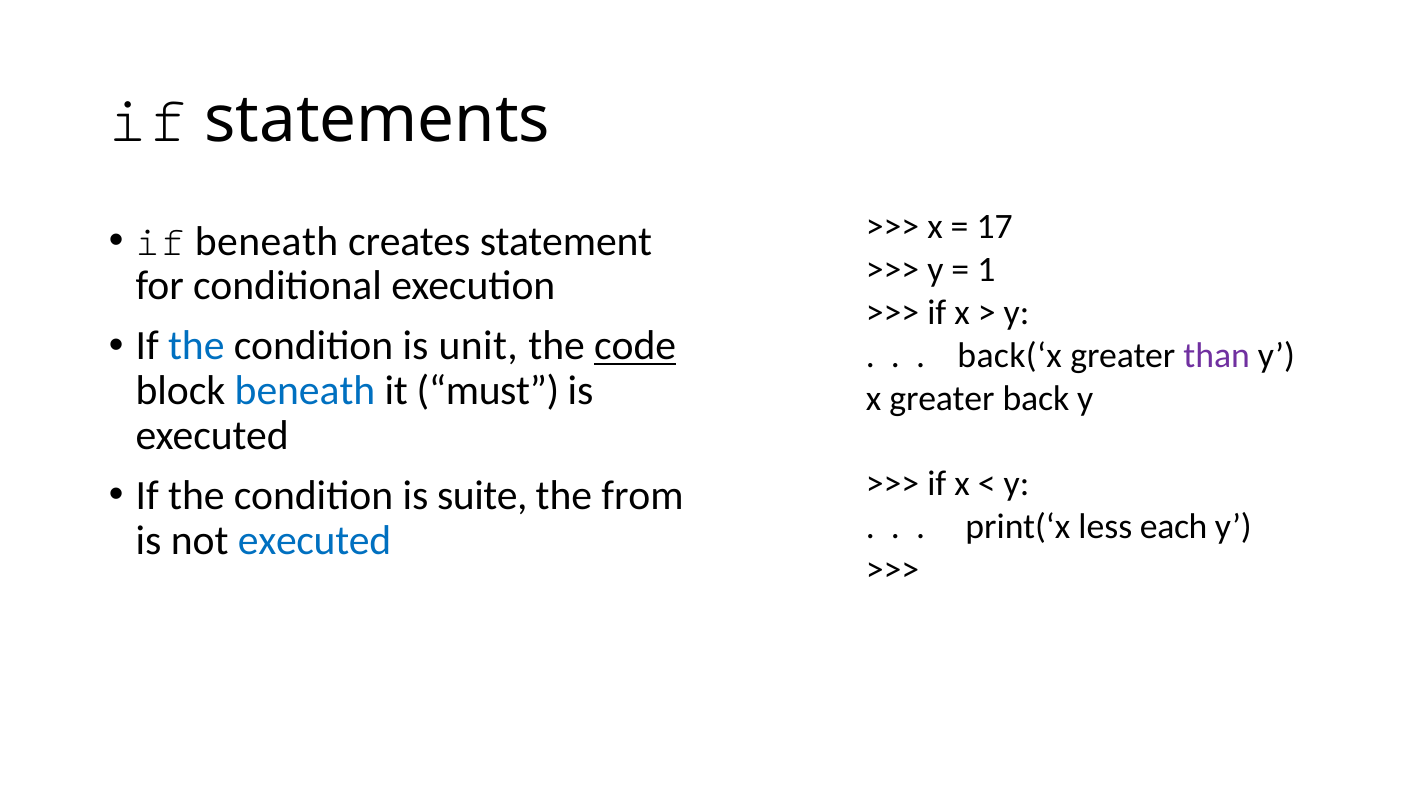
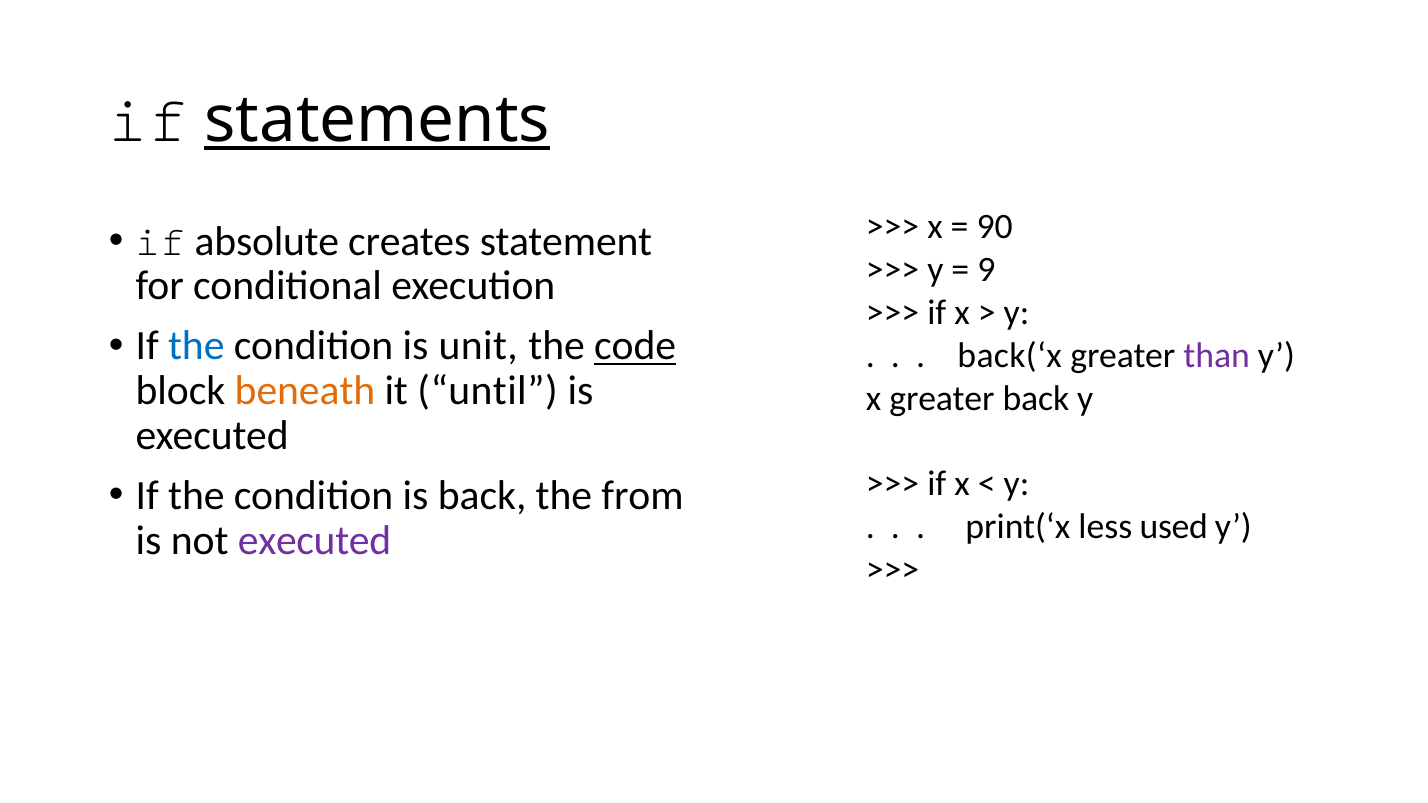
statements underline: none -> present (377, 120)
17: 17 -> 90 (995, 227)
if beneath: beneath -> absolute (267, 241)
1: 1 -> 9 (986, 270)
beneath colour: blue -> orange (305, 391)
must: must -> until (488, 391)
is suite: suite -> back (482, 496)
each: each -> used (1174, 527)
executed colour: blue -> purple (315, 541)
